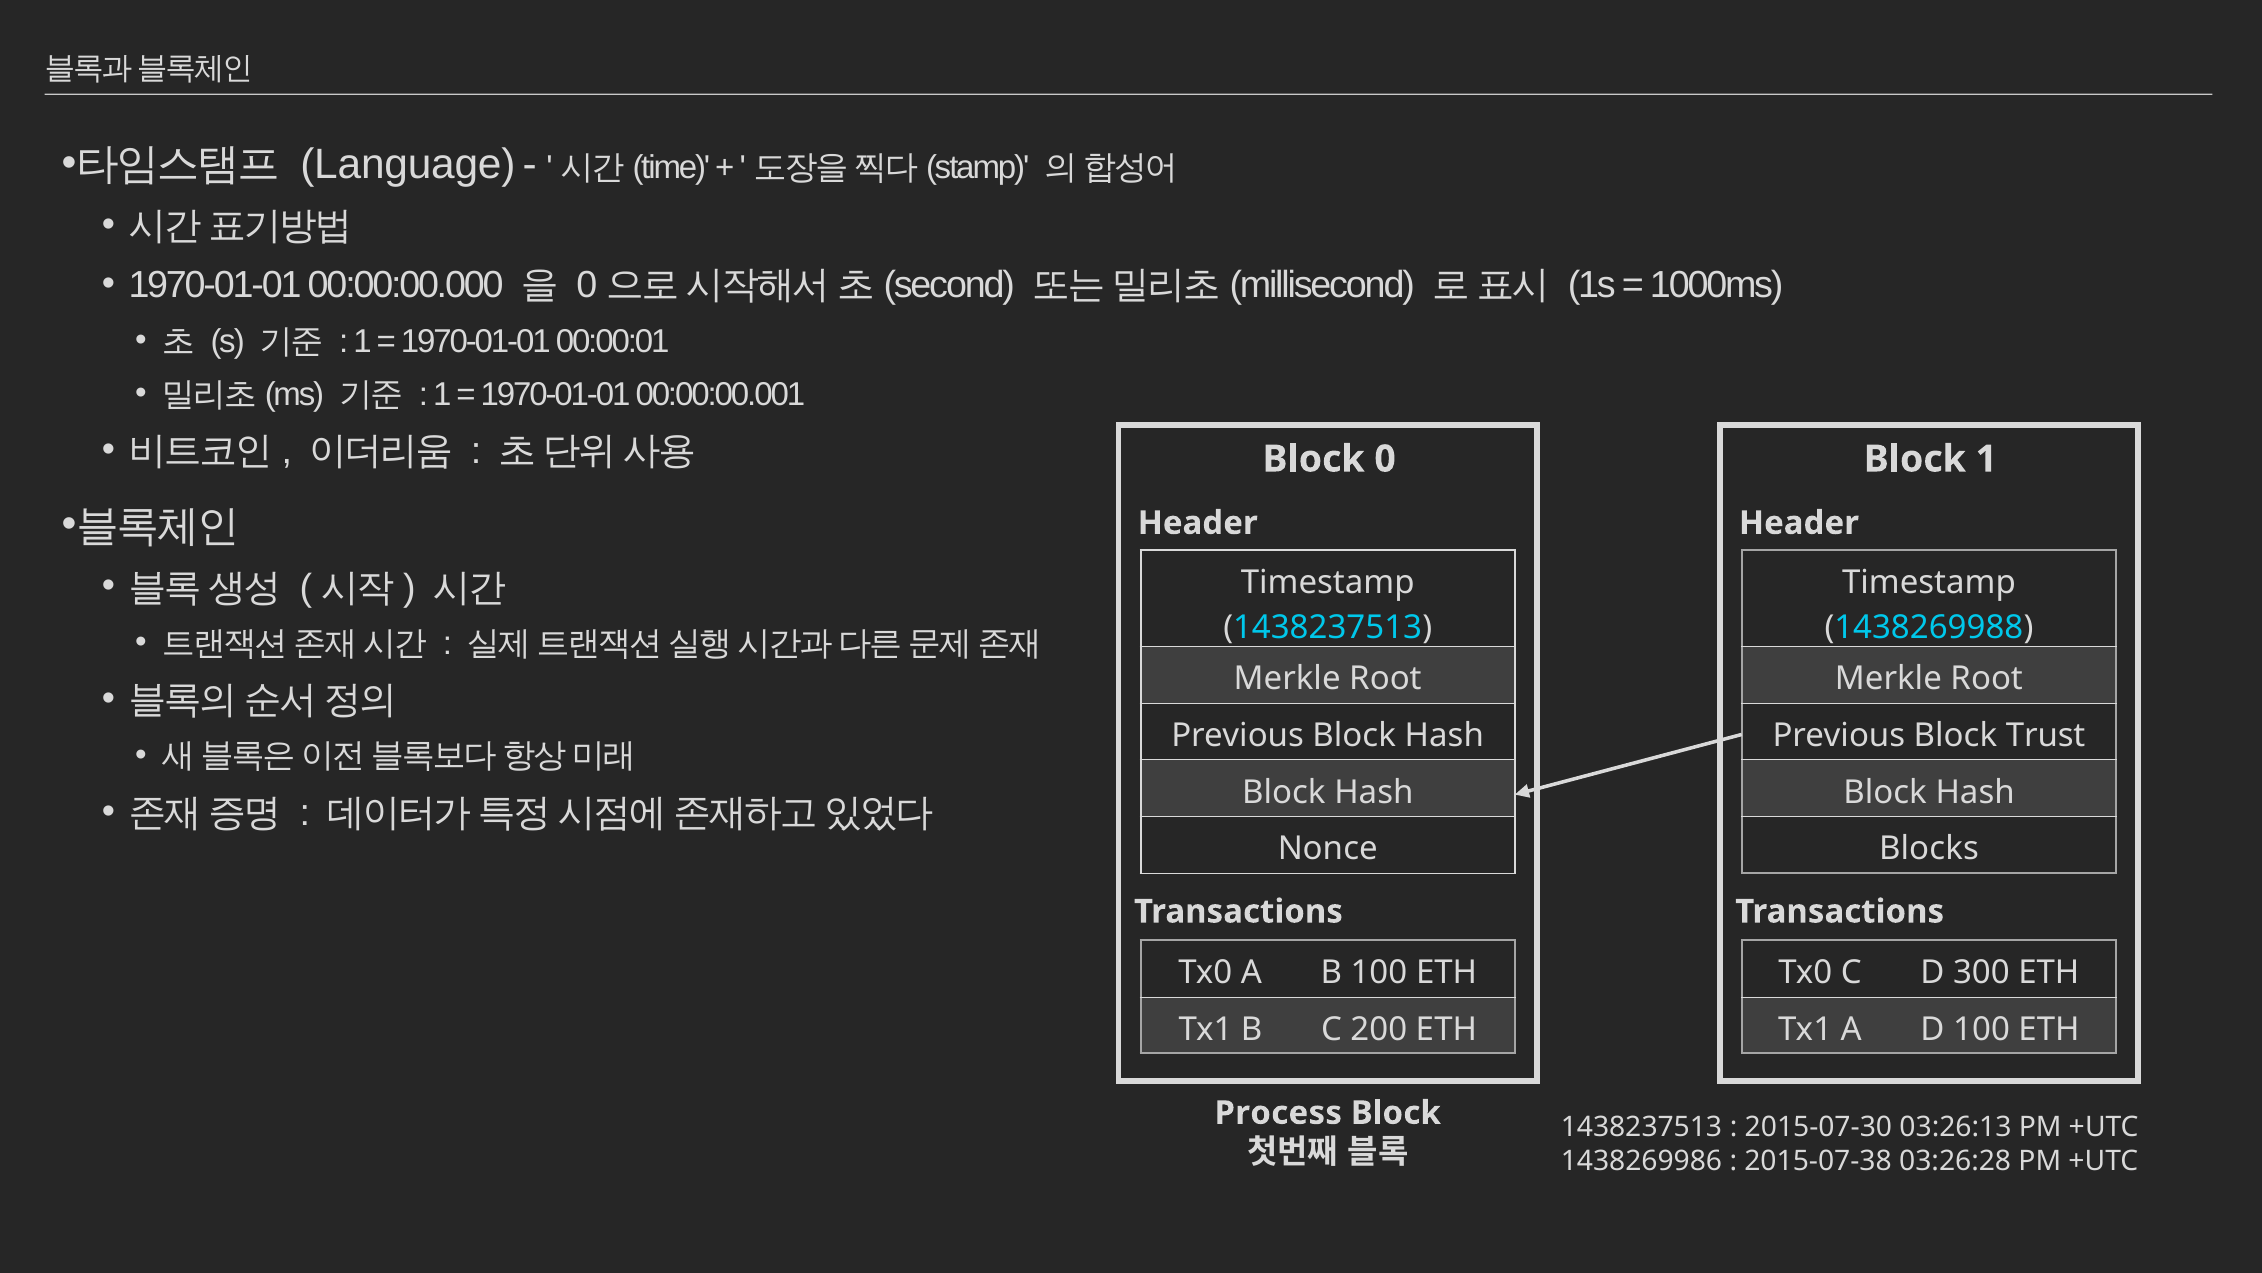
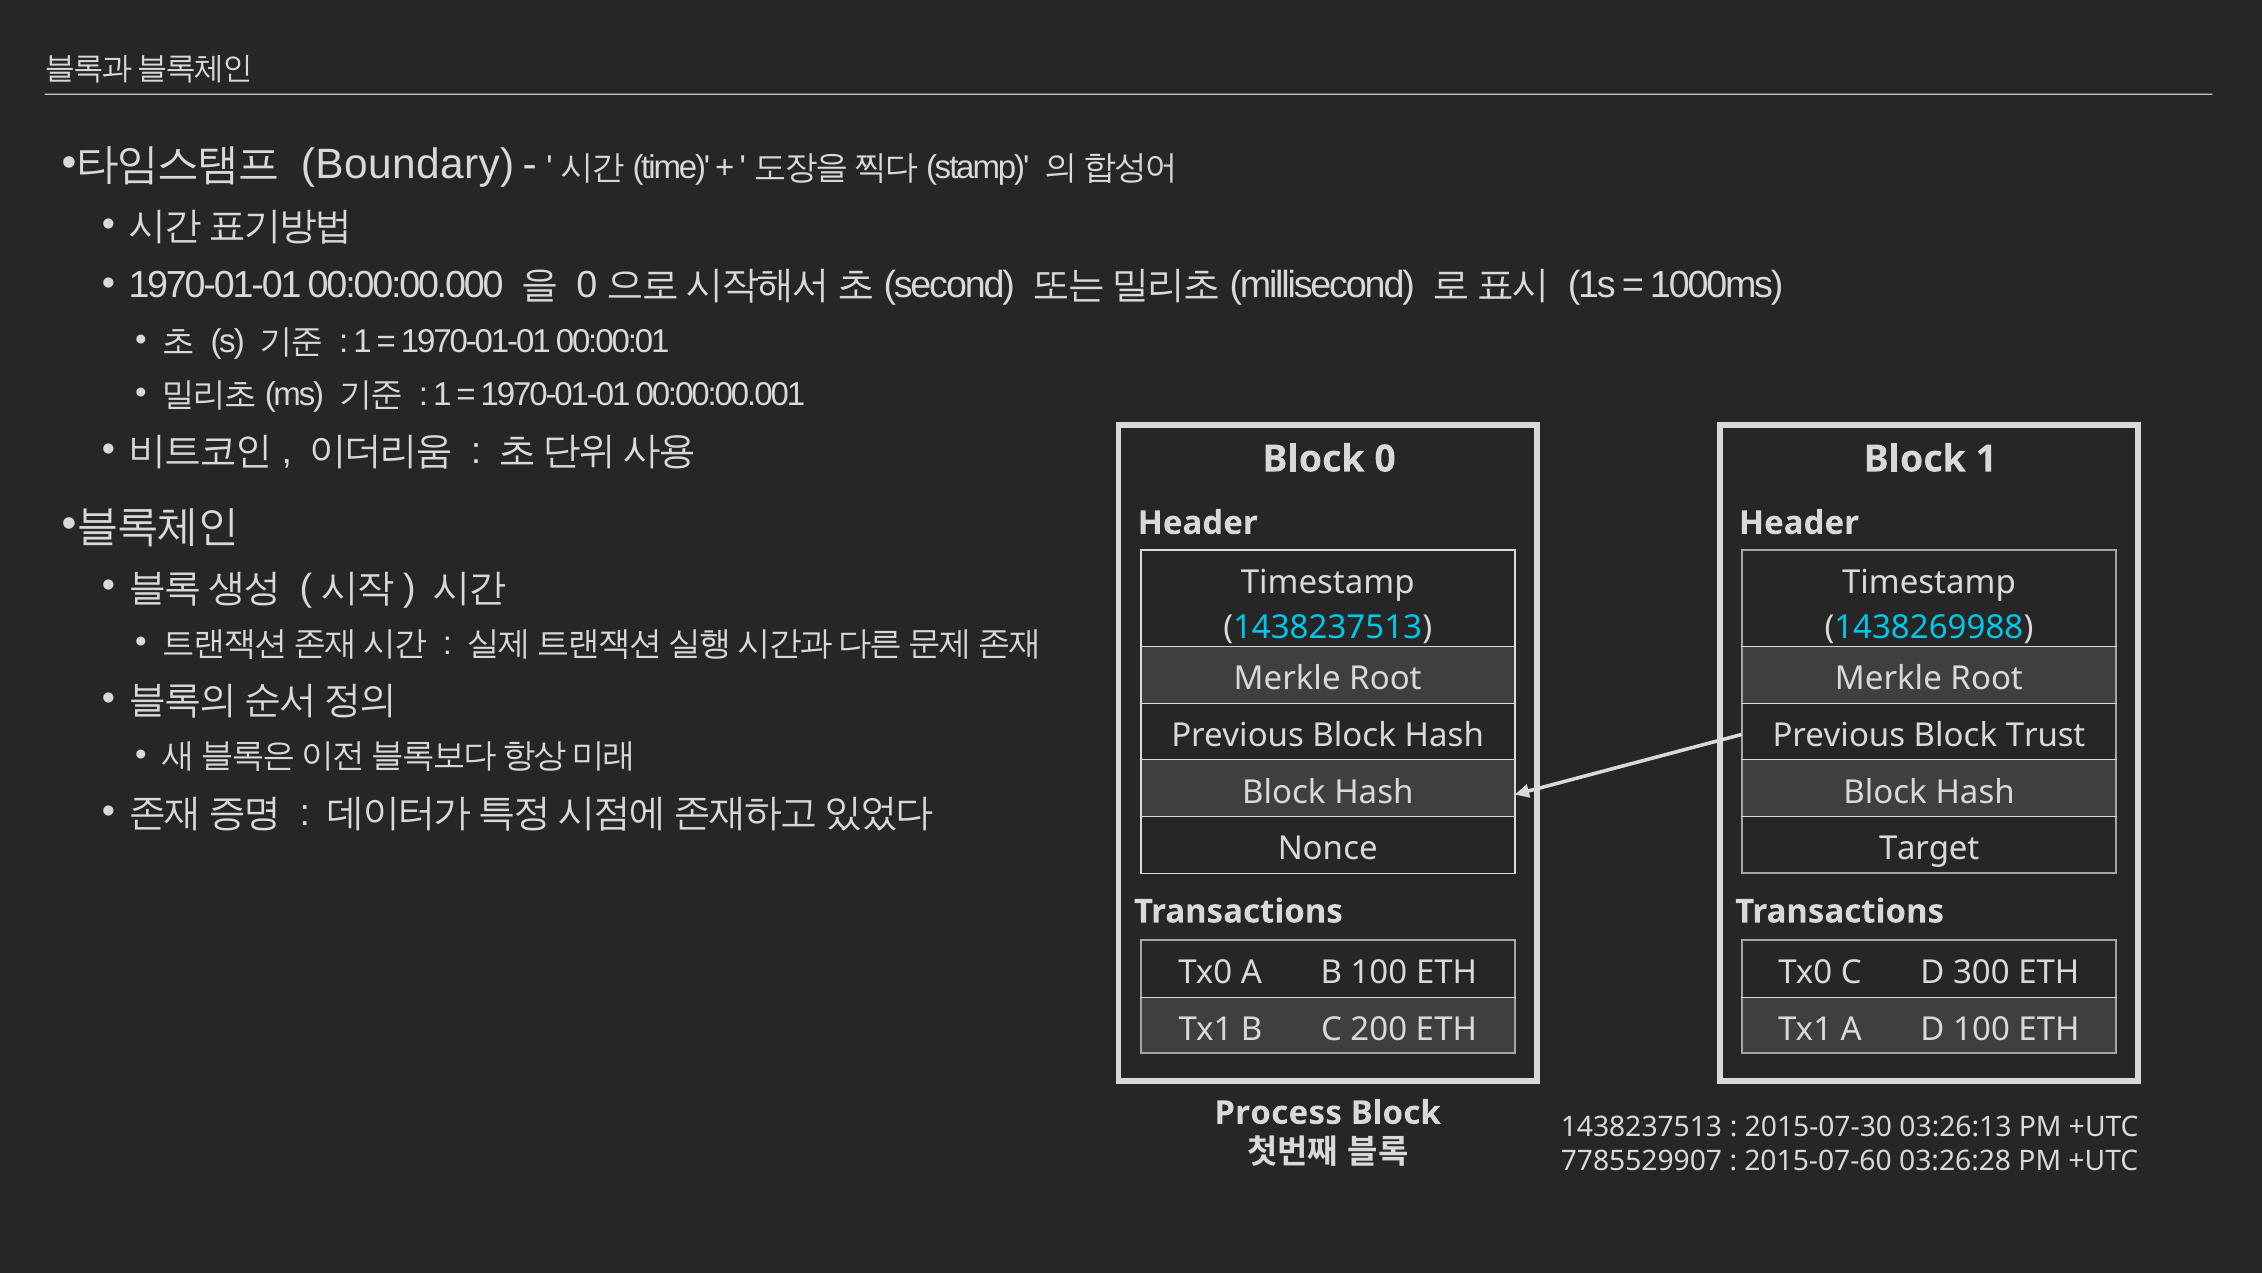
Language: Language -> Boundary (408, 165)
Blocks: Blocks -> Target (1929, 849)
1438269986: 1438269986 -> 7785529907 (1641, 1160)
2015-07-38: 2015-07-38 -> 2015-07-60 (1818, 1160)
